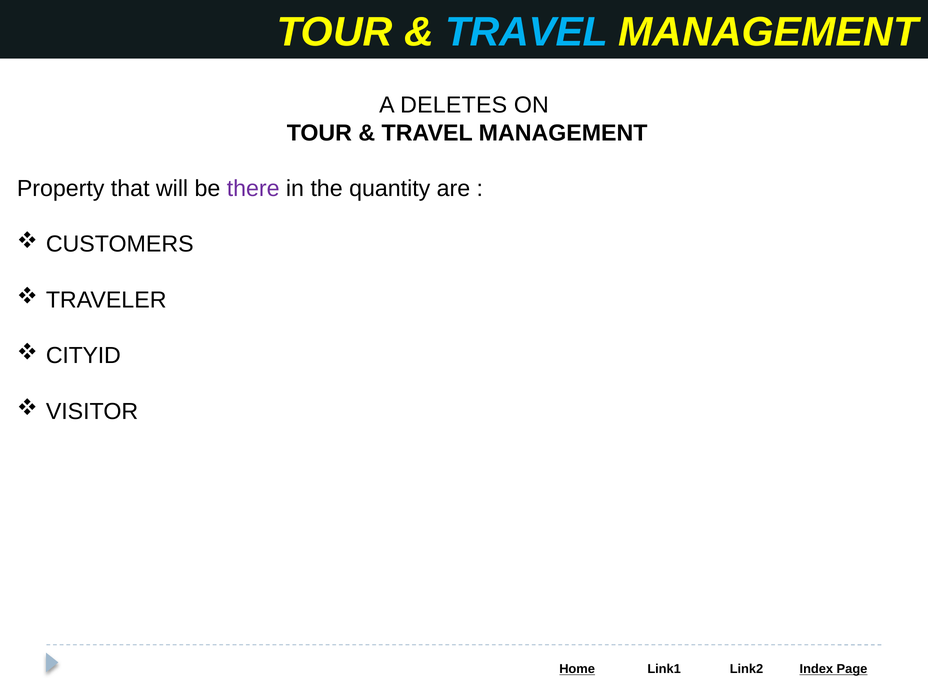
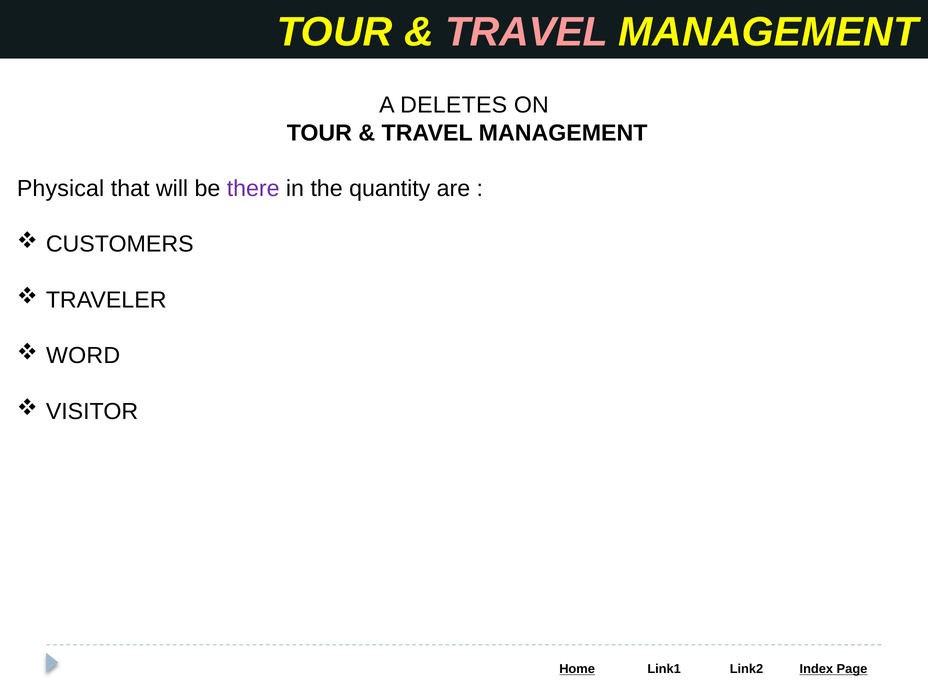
TRAVEL colour: light blue -> pink (526, 32)
Property: Property -> Physical (61, 189)
CITYID: CITYID -> WORD (83, 356)
